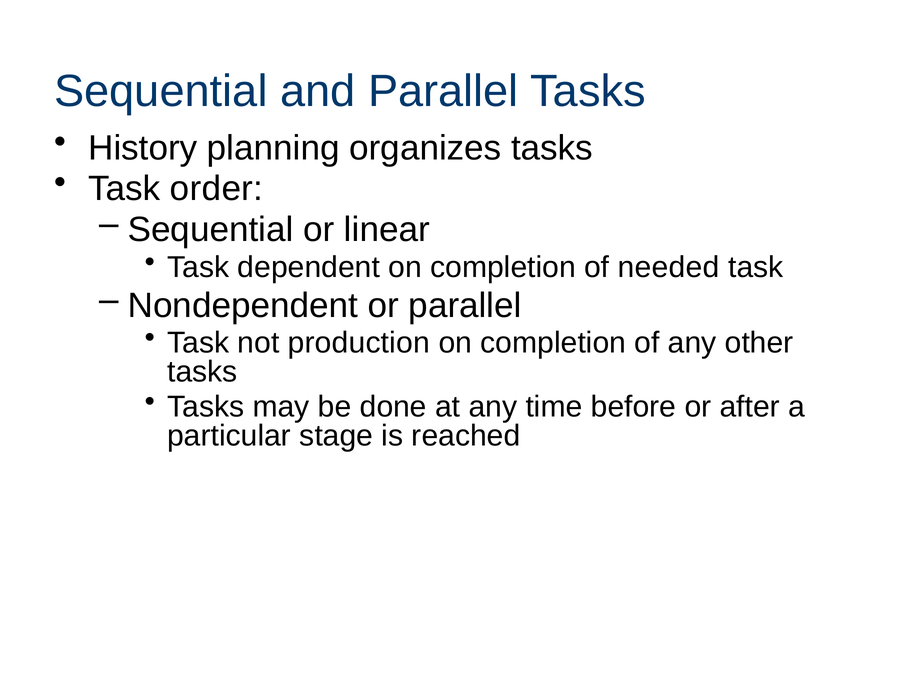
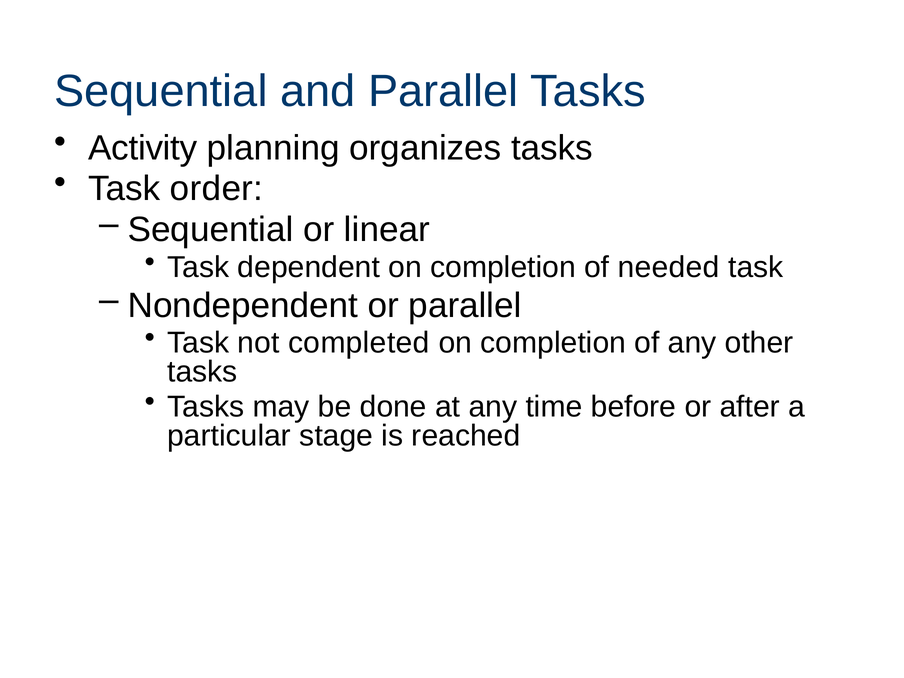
History: History -> Activity (143, 148)
production: production -> completed (359, 343)
